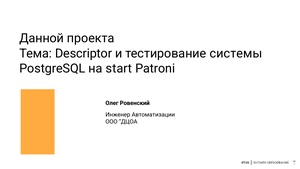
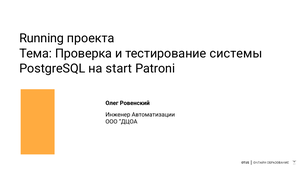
Данной: Данной -> Running (42, 38)
Descriptor: Descriptor -> Проверка (84, 53)
